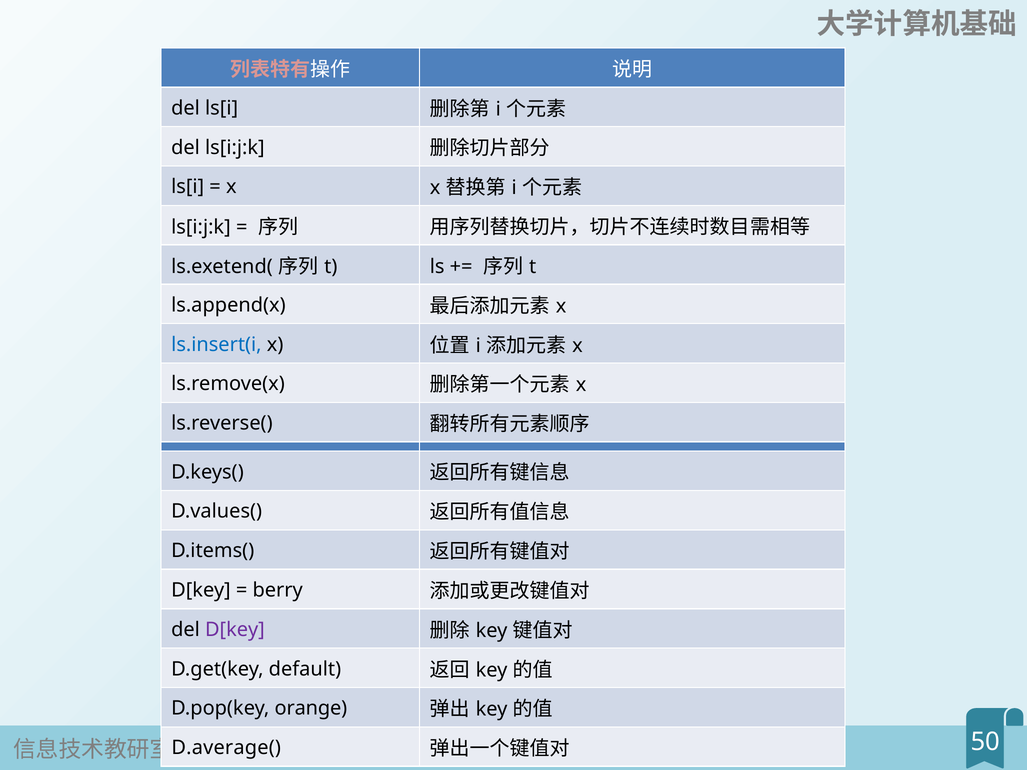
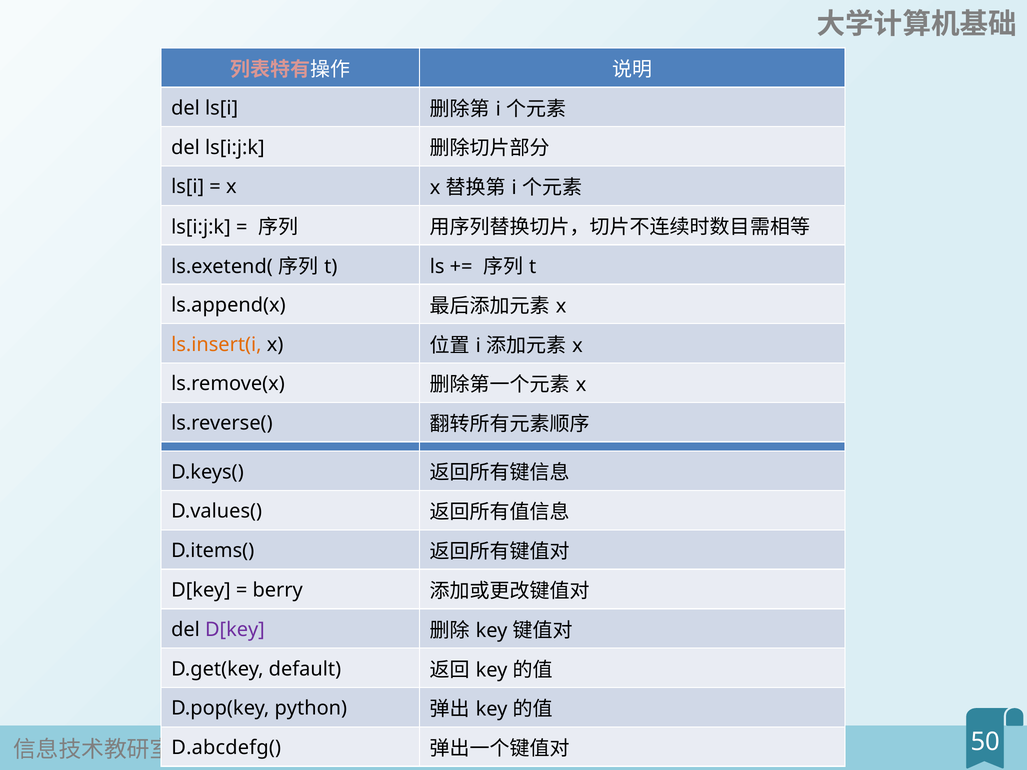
ls.insert(i colour: blue -> orange (216, 345)
orange: orange -> python (311, 709)
D.average(: D.average( -> D.abcdefg( (226, 748)
